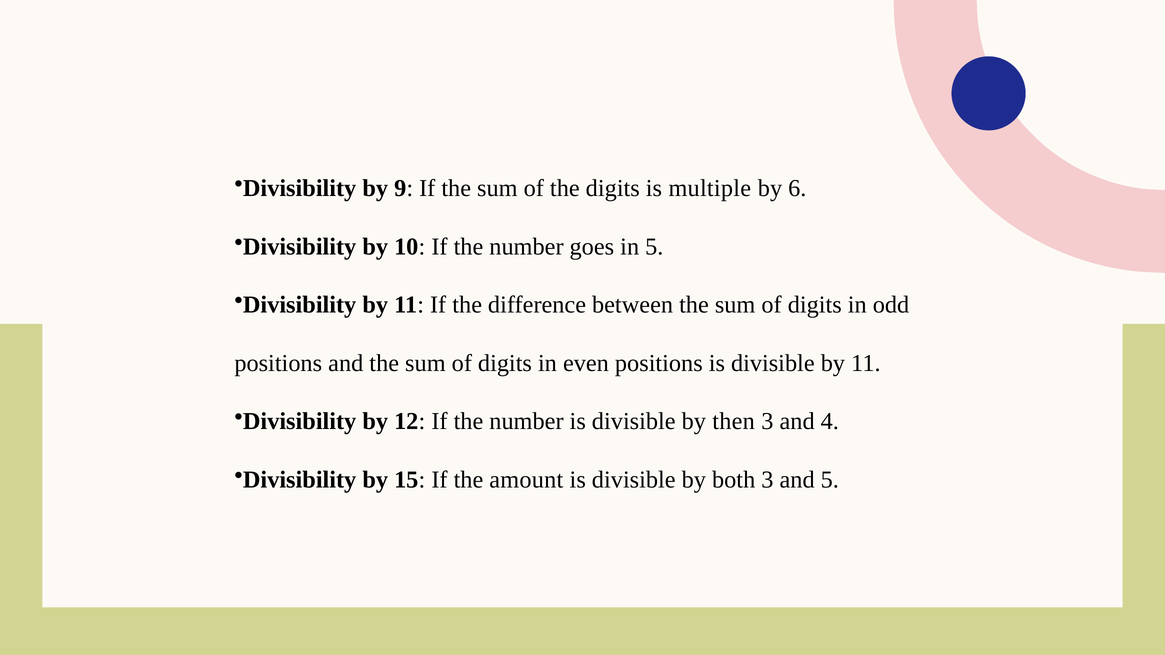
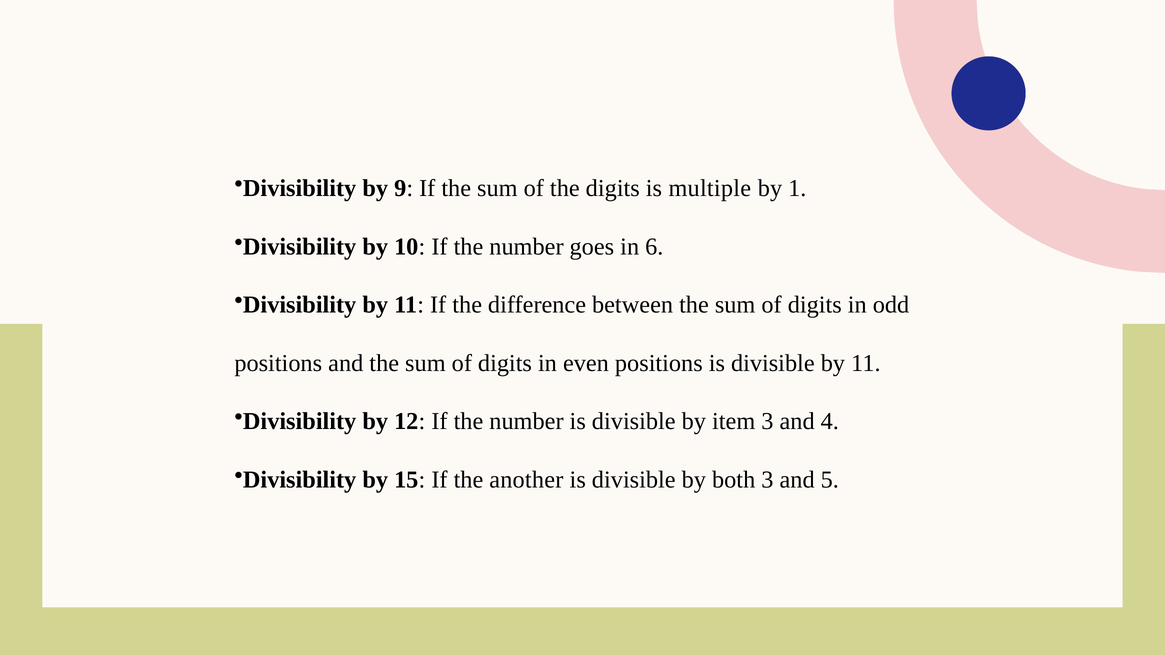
6: 6 -> 1 (797, 188)
in 5: 5 -> 6 (654, 247)
then: then -> item (734, 422)
amount: amount -> another (526, 480)
